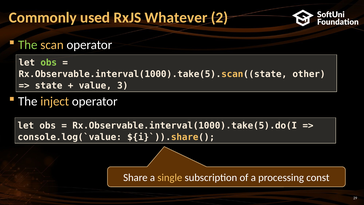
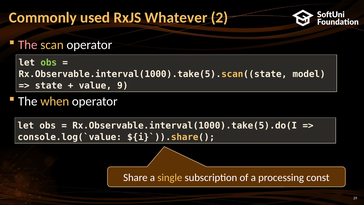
The colour: light green -> pink (28, 45)
other: other -> model (309, 74)
3: 3 -> 9 (123, 85)
inject: inject -> when (55, 101)
